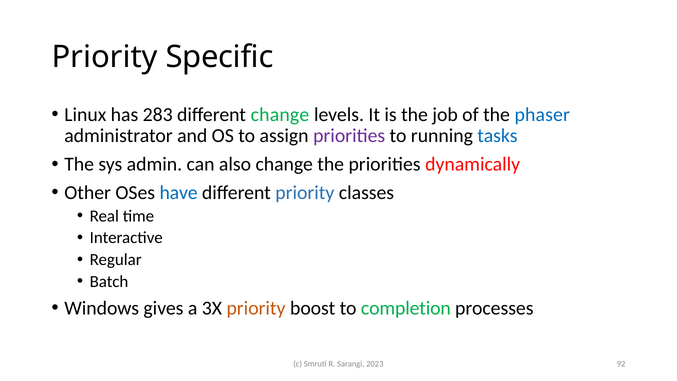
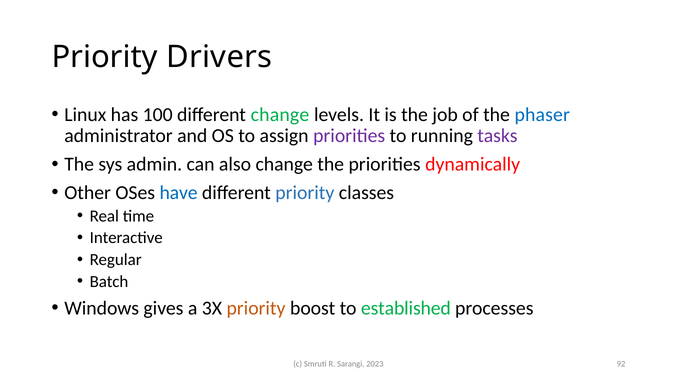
Specific: Specific -> Drivers (219, 57)
283: 283 -> 100 (158, 114)
tasks colour: blue -> purple (497, 136)
completion: completion -> established (406, 308)
